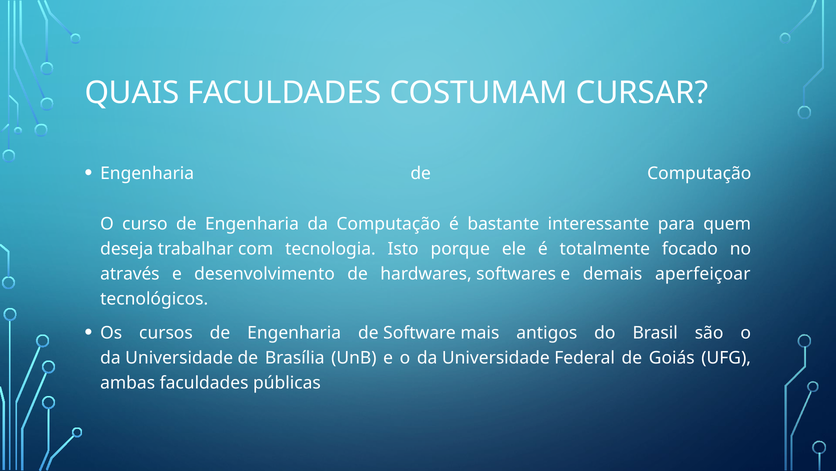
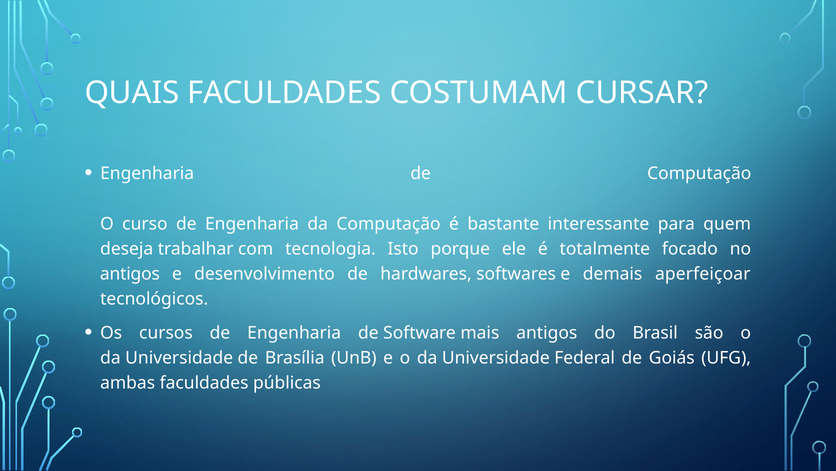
através: através -> antigos (130, 274)
